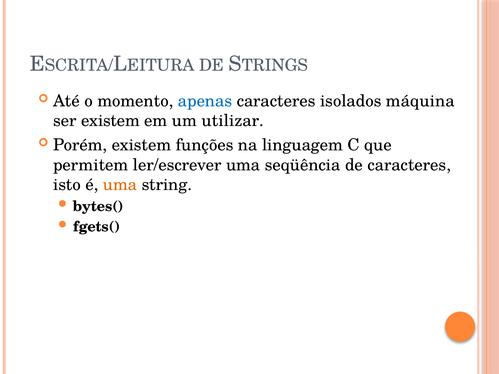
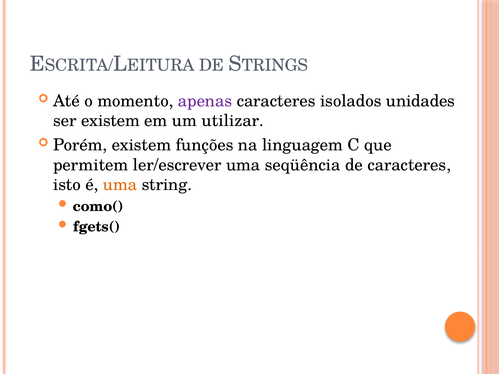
apenas colour: blue -> purple (205, 101)
máquina: máquina -> unidades (421, 101)
bytes(: bytes( -> como( (98, 206)
